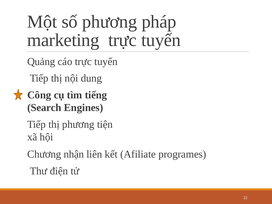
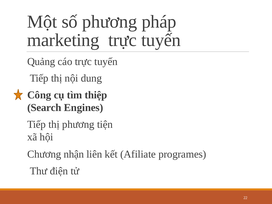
tiếng: tiếng -> thiệp (96, 95)
